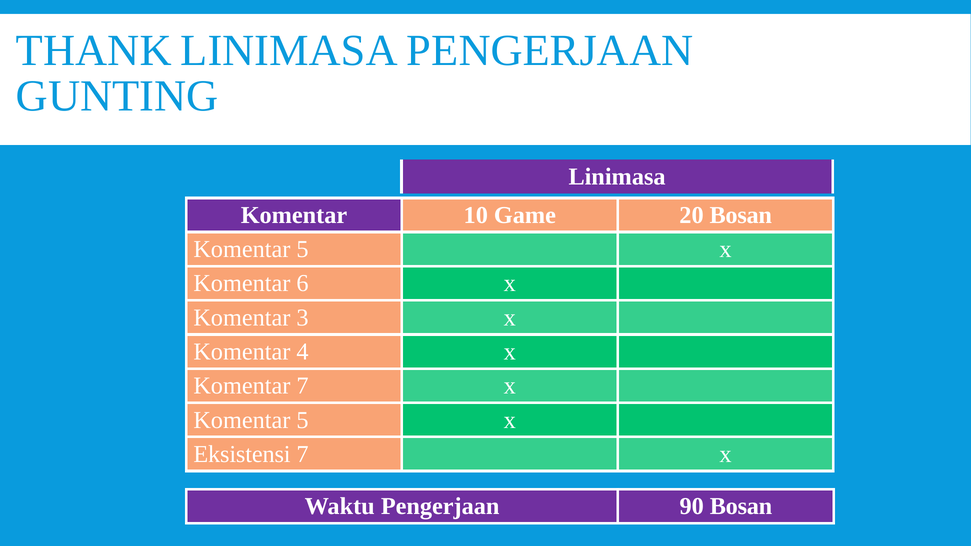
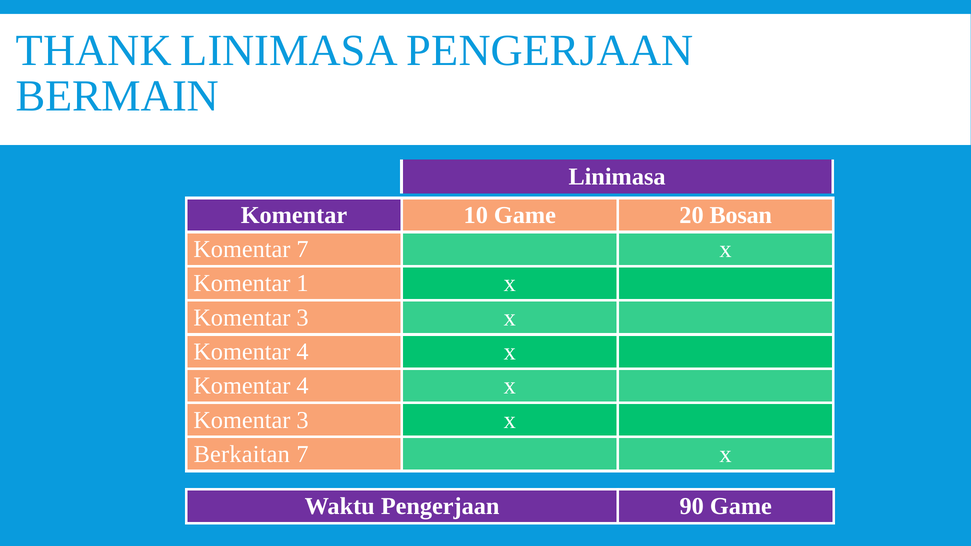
GUNTING: GUNTING -> BERMAIN (117, 96)
5: 5 -> 7 (302, 249)
6: 6 -> 1 (302, 284)
7: 7 -> 4 (302, 386)
5: 5 -> 3 (302, 420)
Eksistensi: Eksistensi -> Berkaitan (242, 454)
90 Bosan: Bosan -> Game (741, 507)
